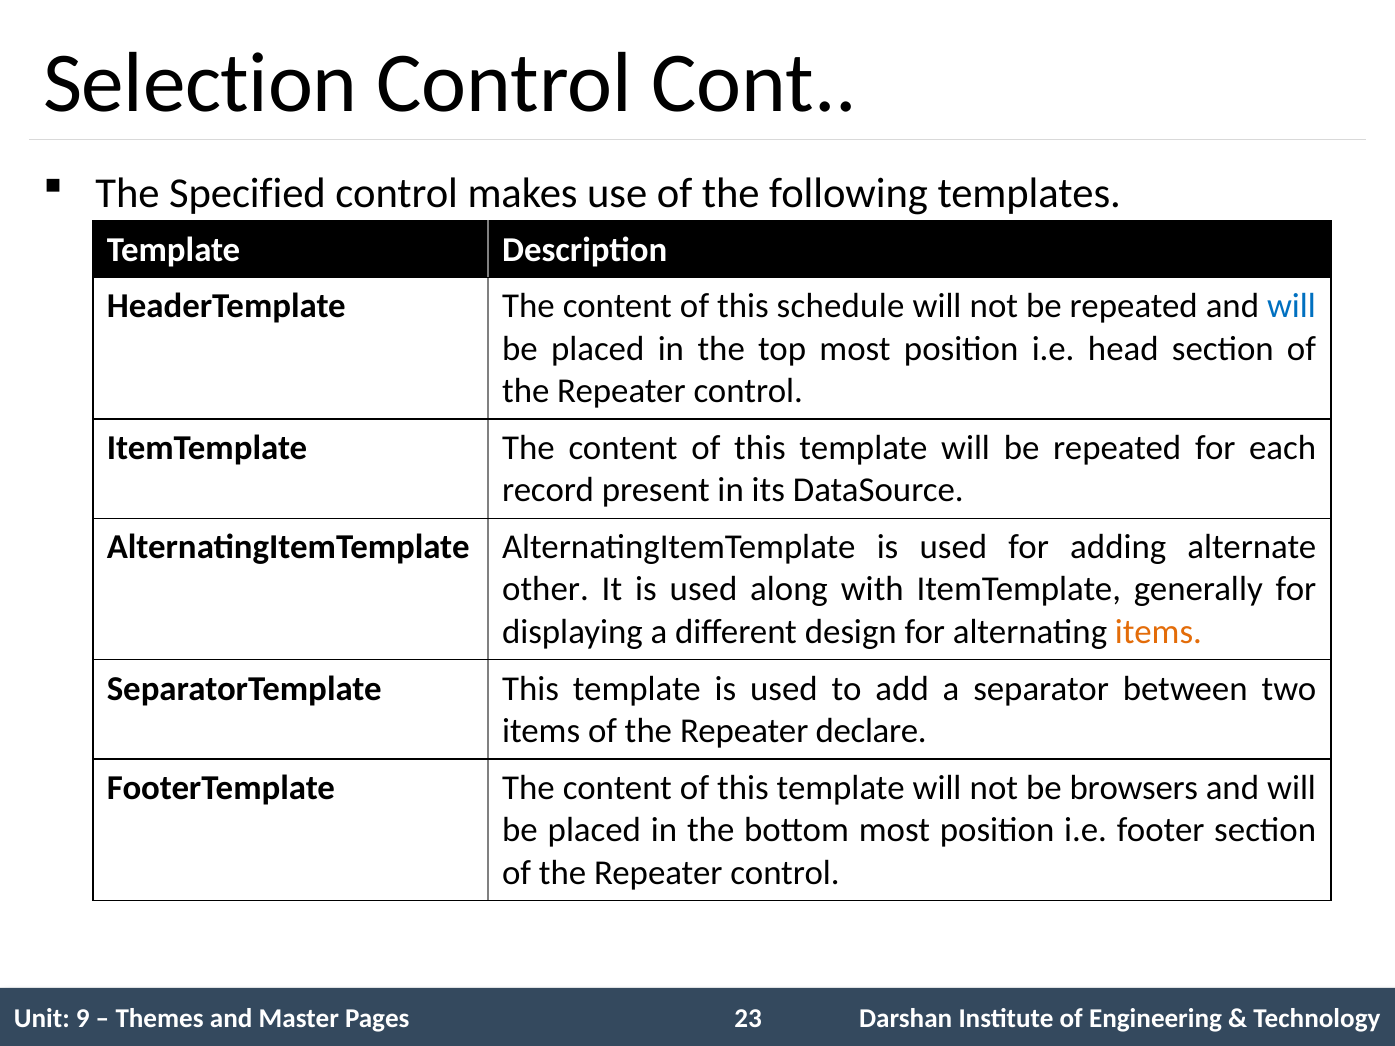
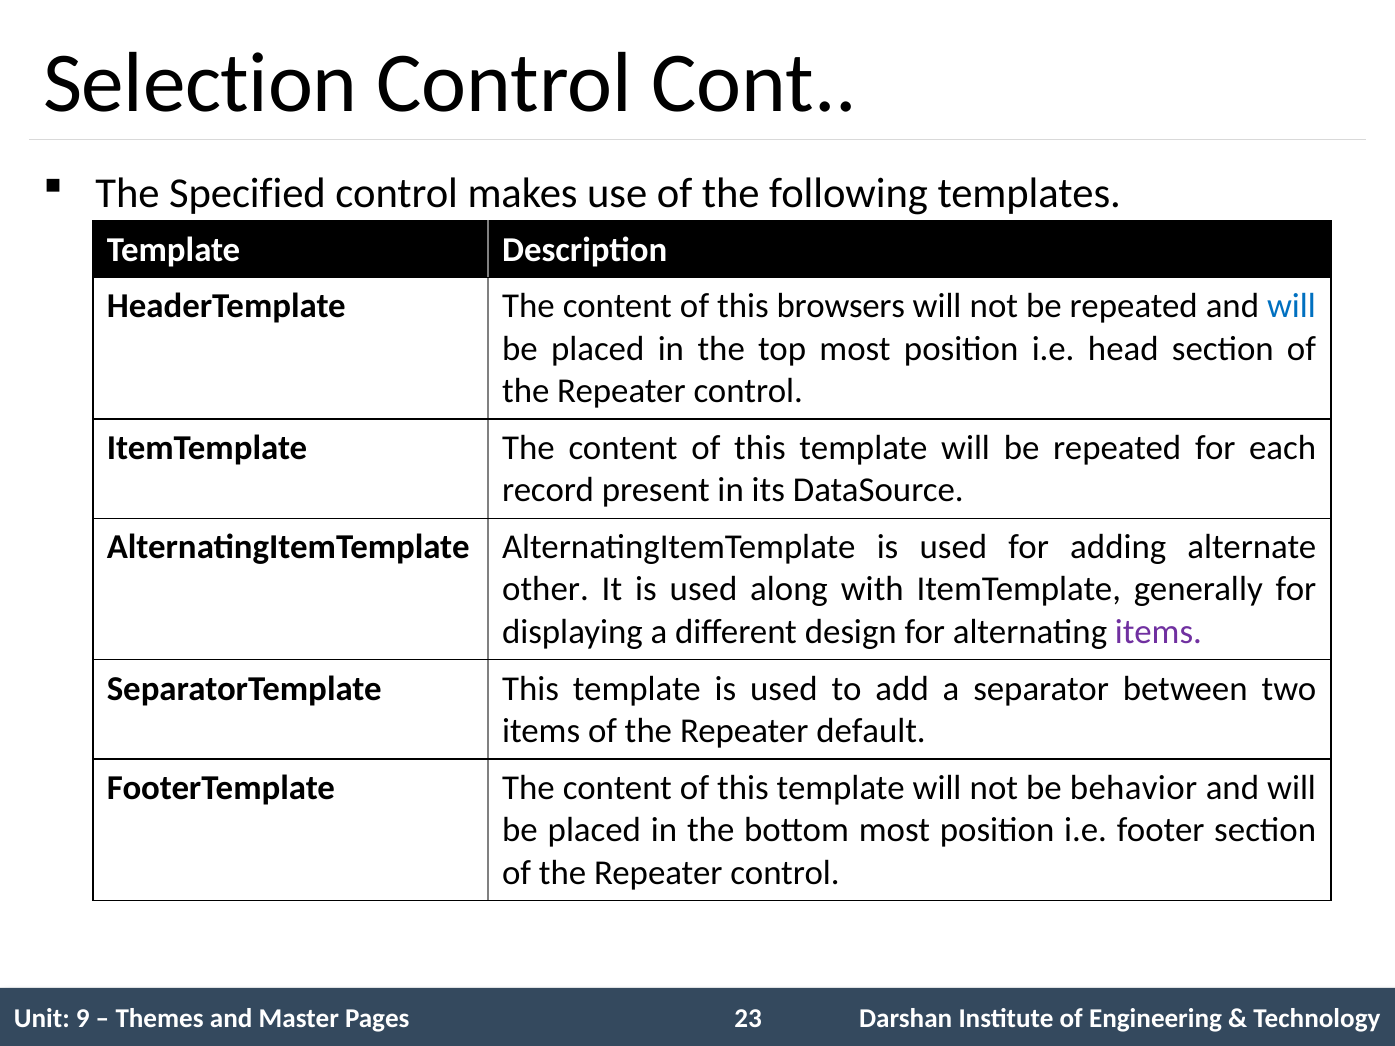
schedule: schedule -> browsers (841, 306)
items colour: orange -> purple (1158, 632)
declare: declare -> default (871, 731)
browsers: browsers -> behavior (1134, 788)
